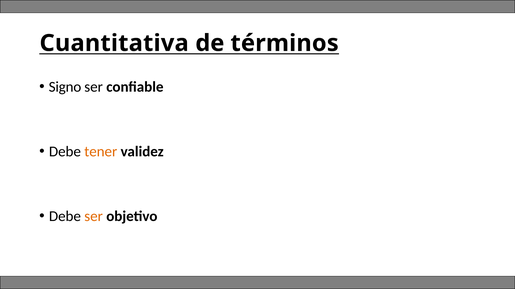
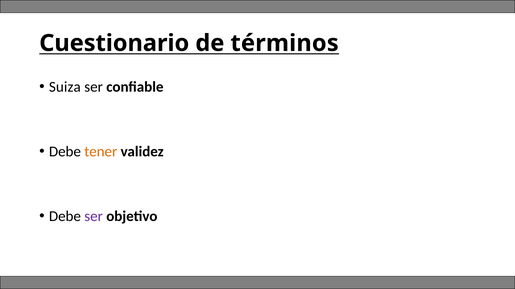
Cuantitativa: Cuantitativa -> Cuestionario (114, 43)
Signo: Signo -> Suiza (65, 87)
ser colour: orange -> purple (94, 217)
